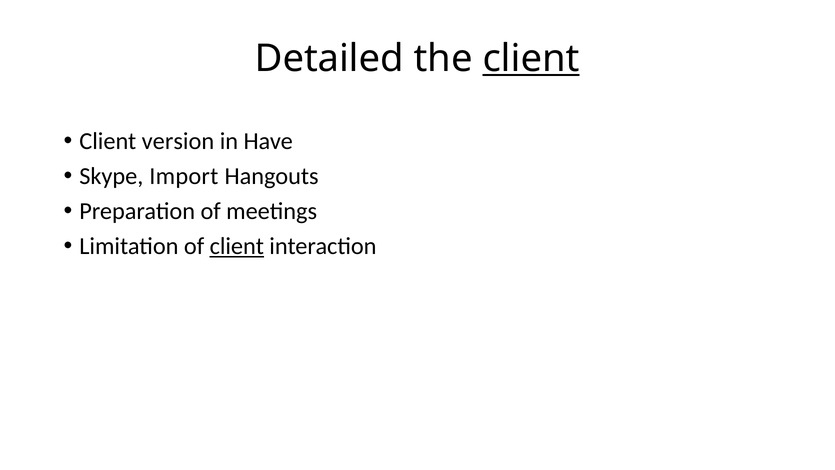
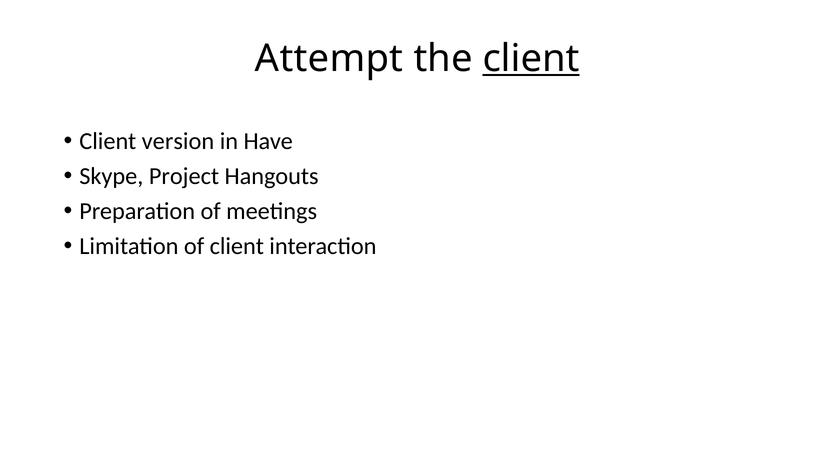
Detailed: Detailed -> Attempt (329, 59)
Import: Import -> Project (184, 176)
client underline: present -> none (237, 246)
